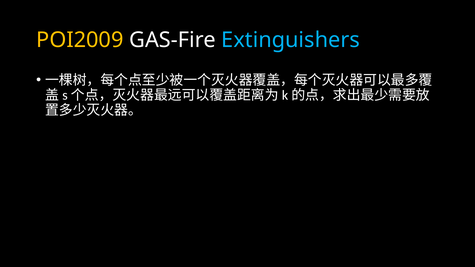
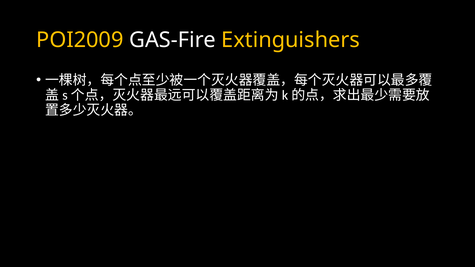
Extinguishers colour: light blue -> yellow (291, 40)
